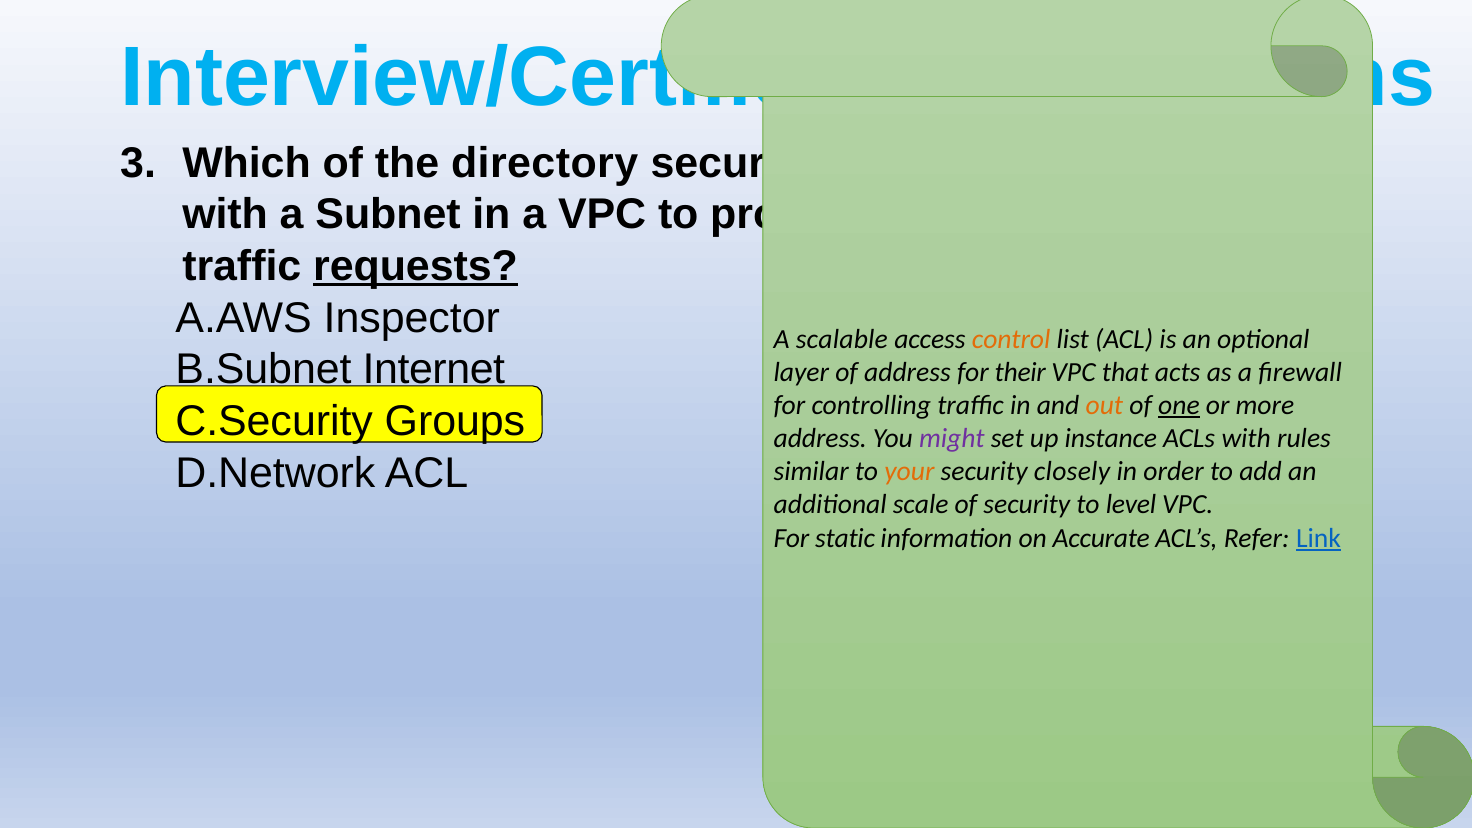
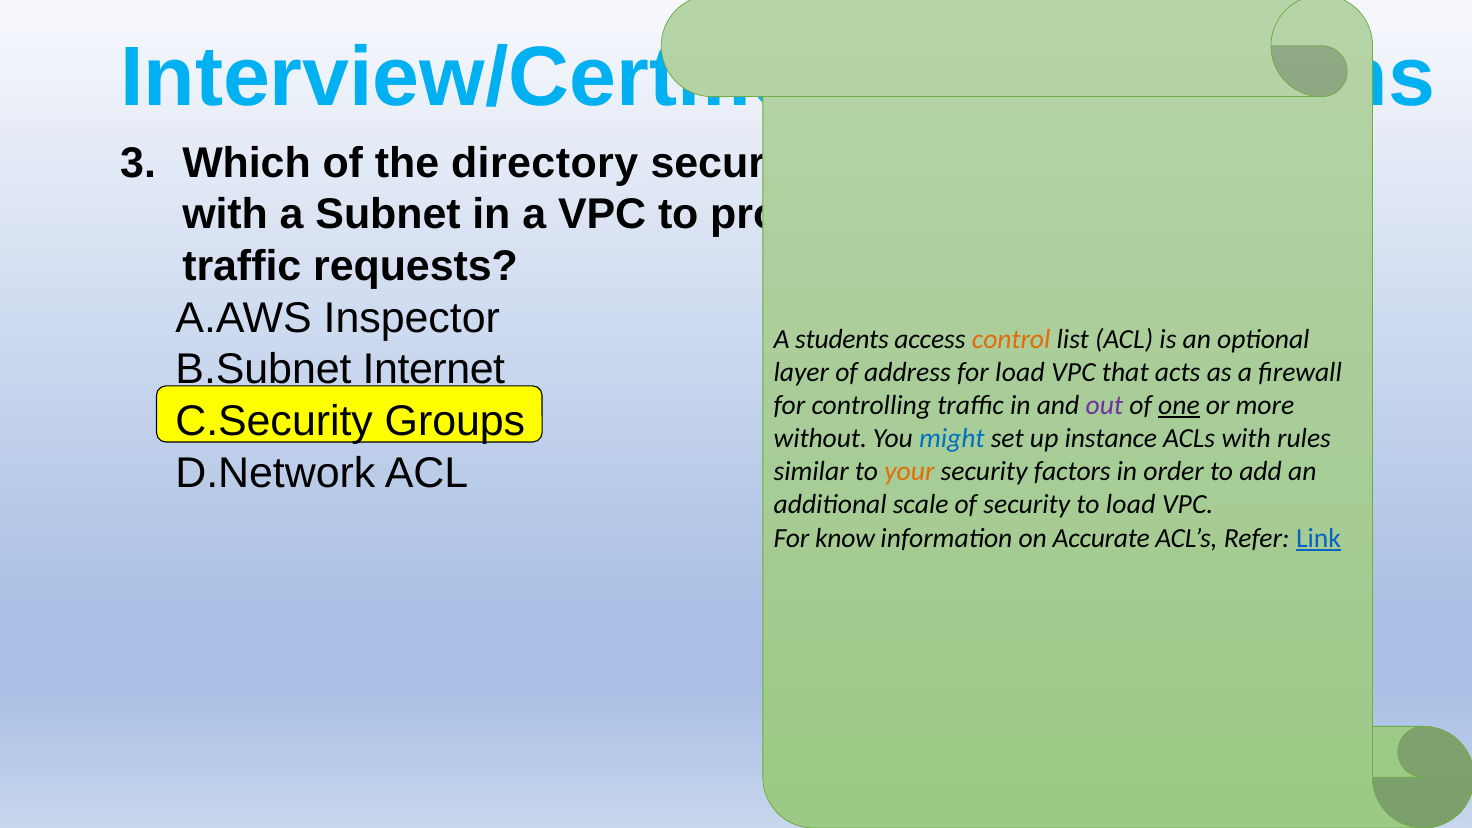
requests underline: present -> none (416, 266)
scalable: scalable -> students (842, 339)
for their: their -> load (1020, 372)
out colour: orange -> purple (1104, 405)
address: address -> without (820, 439)
might colour: purple -> blue (952, 439)
closely: closely -> factors (1072, 472)
to level: level -> load (1131, 505)
static: static -> know (845, 538)
